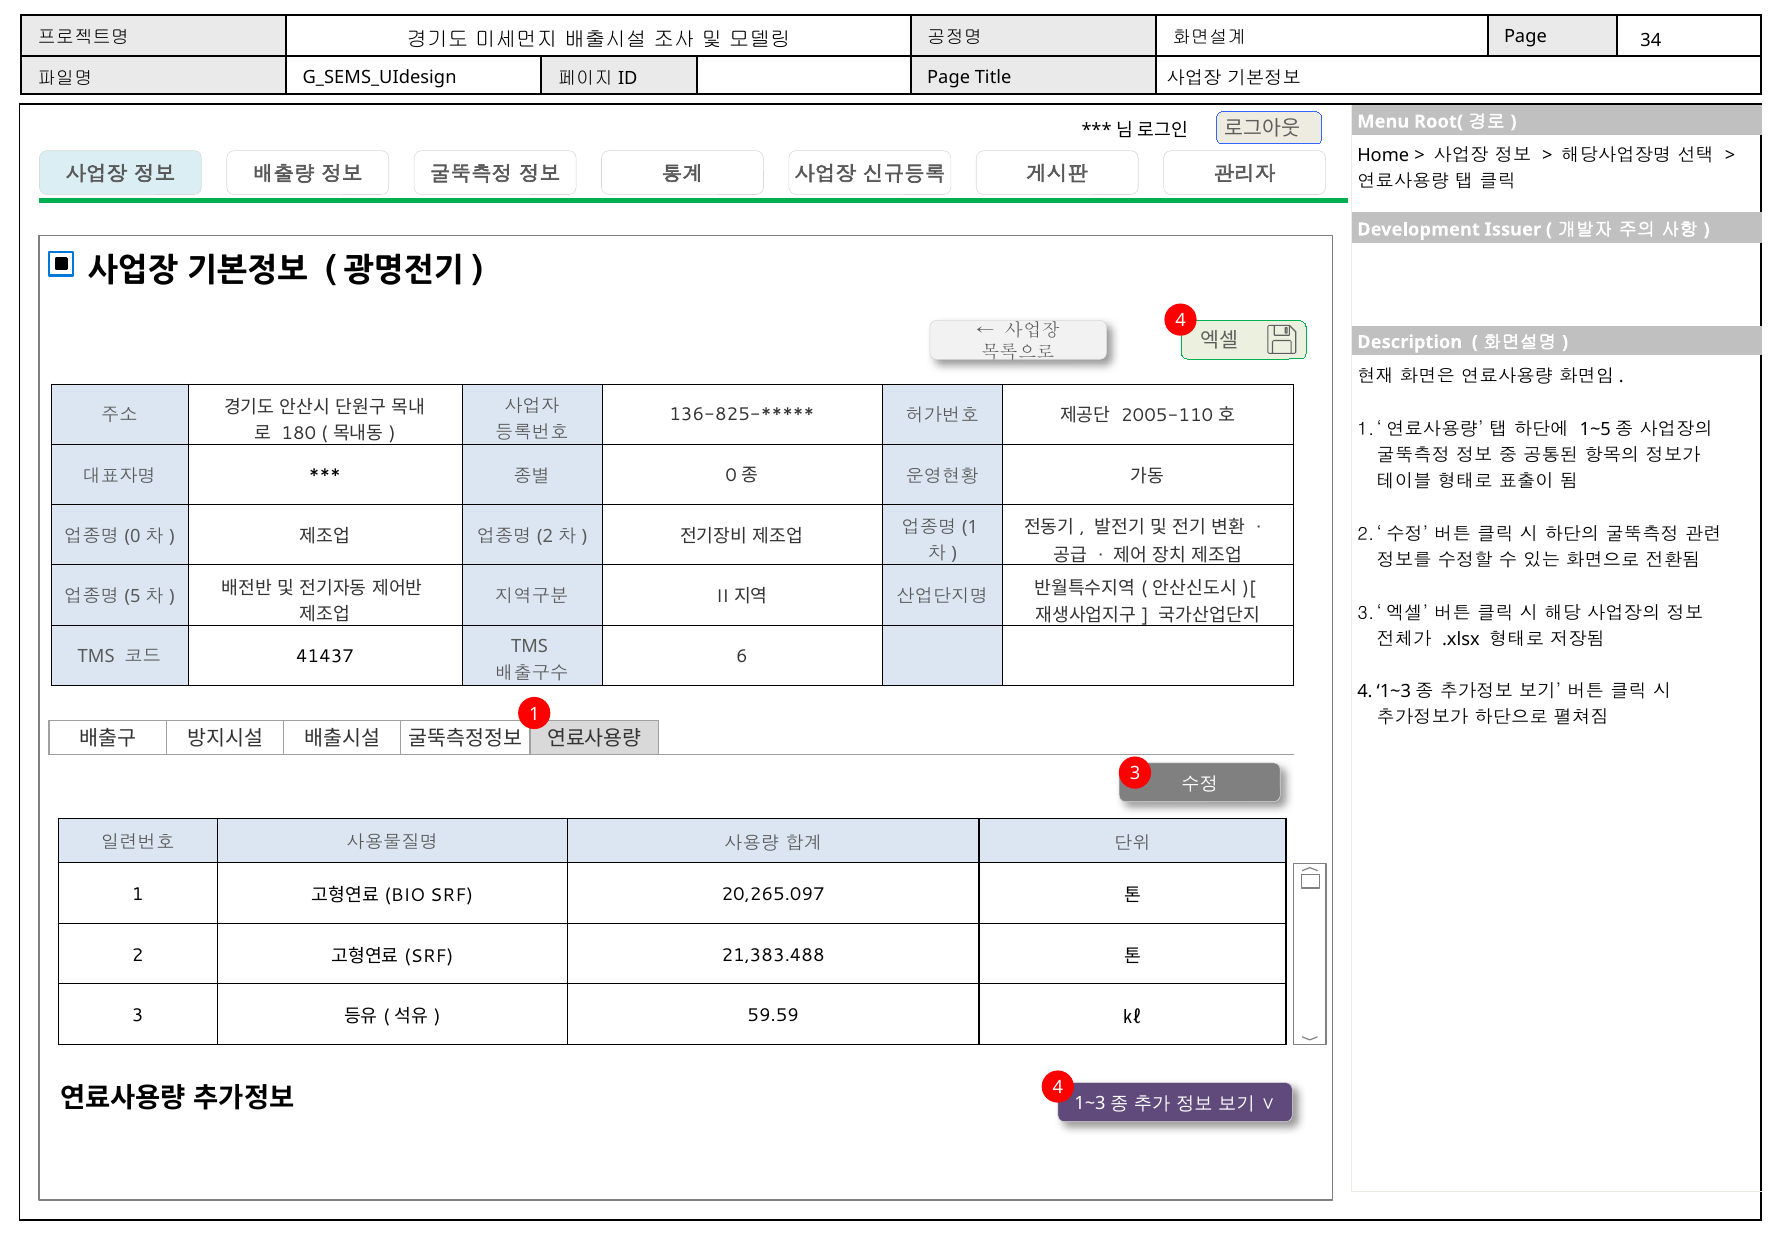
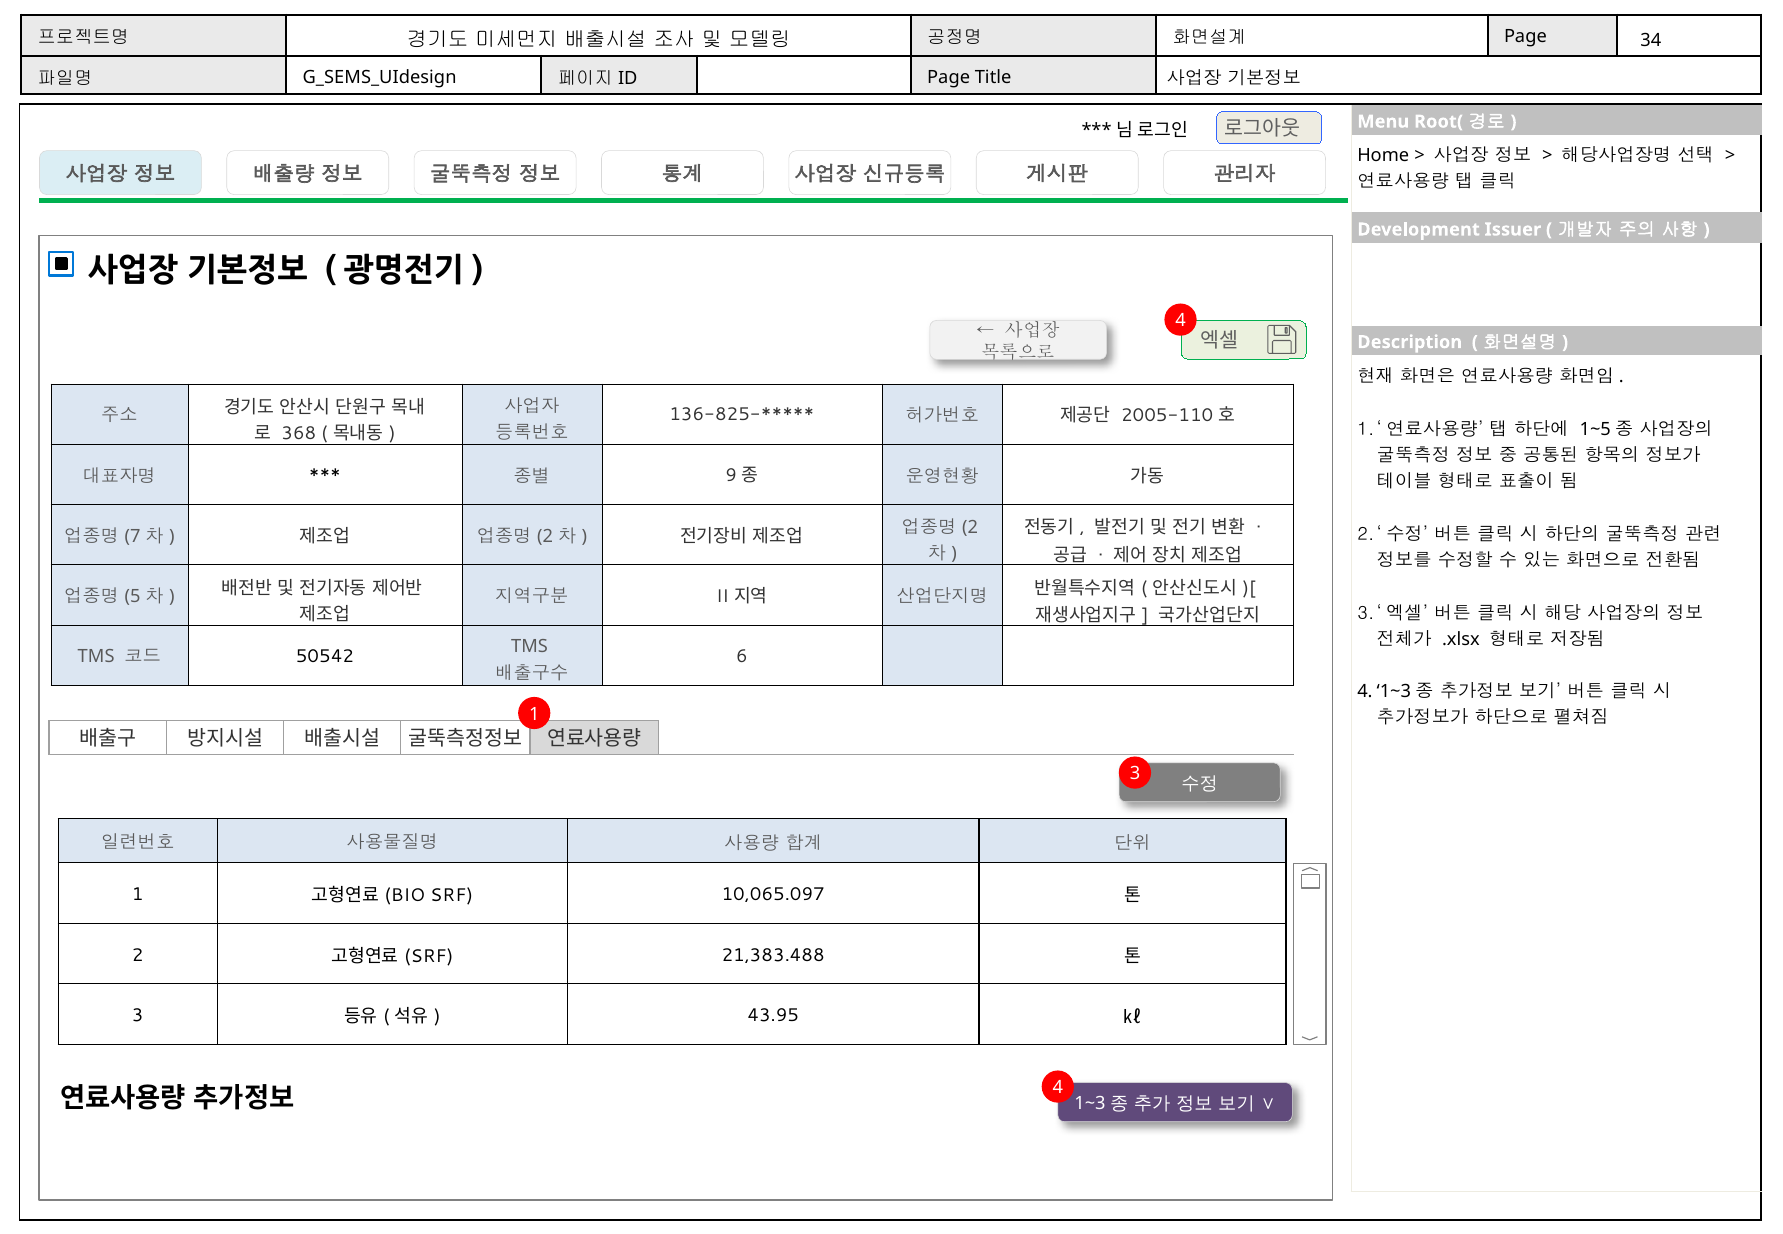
180: 180 -> 368 (299, 434)
0: 0 -> 9 (731, 476)
1: 1 -> 2 (970, 528)
0: 0 -> 7 (133, 536)
41437: 41437 -> 50542 (325, 656)
20,265.097: 20,265.097 -> 10,065.097 (773, 895)
59.59: 59.59 -> 43.95 (773, 1016)
